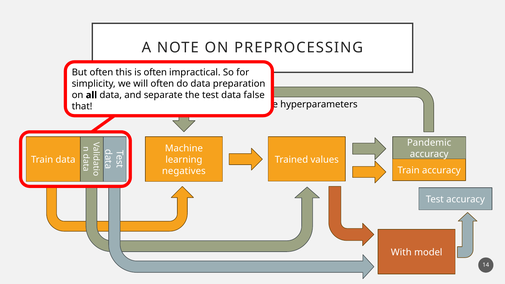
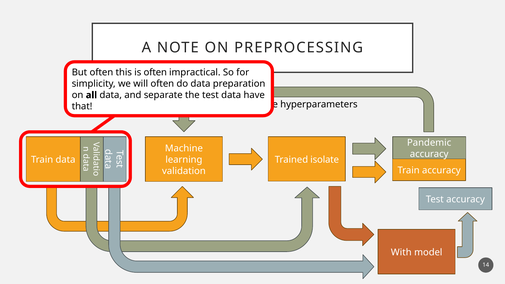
false: false -> have (254, 95)
values: values -> isolate (325, 160)
negatives: negatives -> validation (184, 171)
